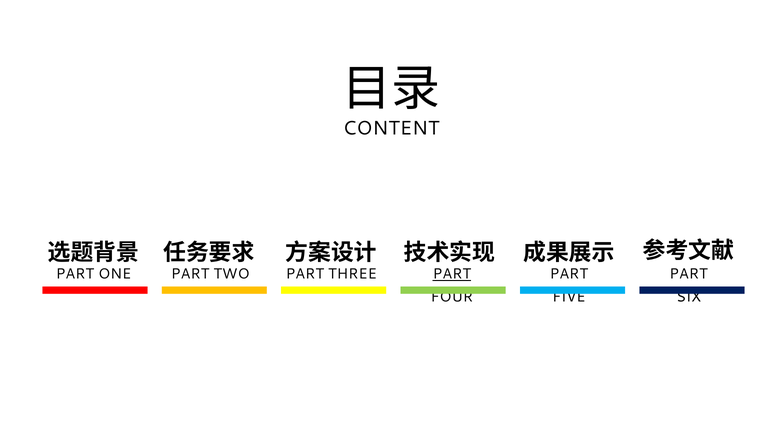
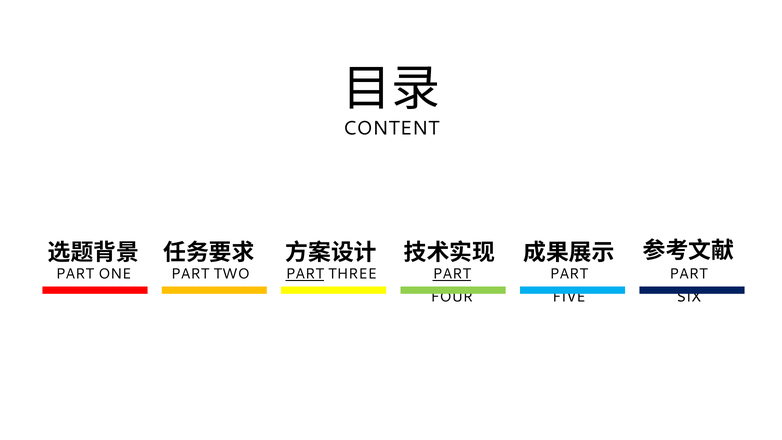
PART underline: none -> present (305, 274)
